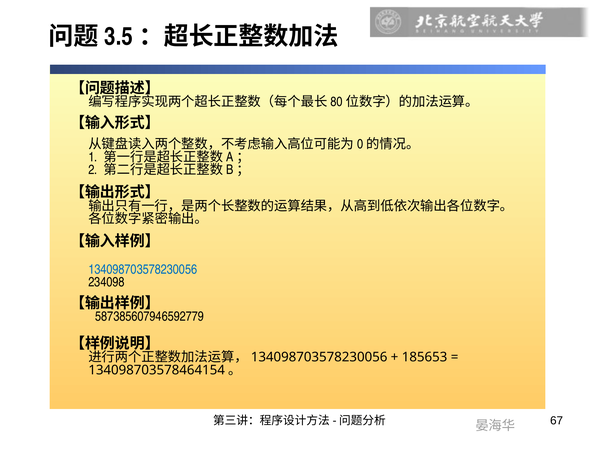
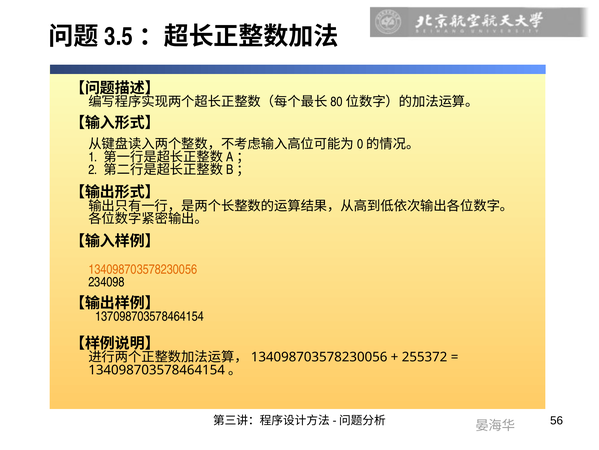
134098703578230056 colour: blue -> orange (143, 269)
587385607946592779: 587385607946592779 -> 137098703578464154 (150, 316)
185653: 185653 -> 255372 (425, 357)
67: 67 -> 56 (557, 420)
